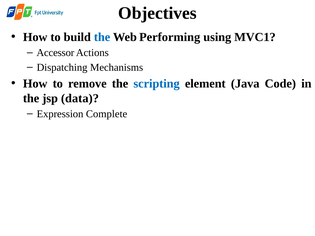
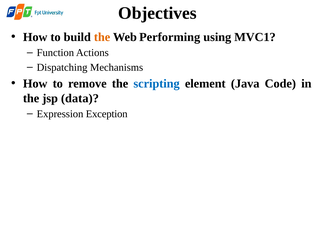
the colour: blue -> orange (102, 37)
Accessor: Accessor -> Function (55, 53)
Complete: Complete -> Exception (107, 114)
